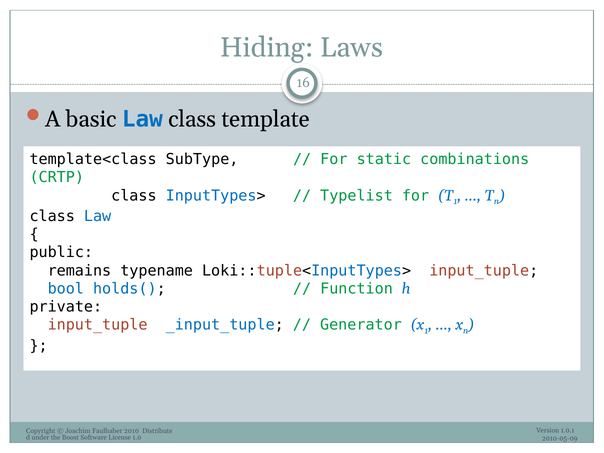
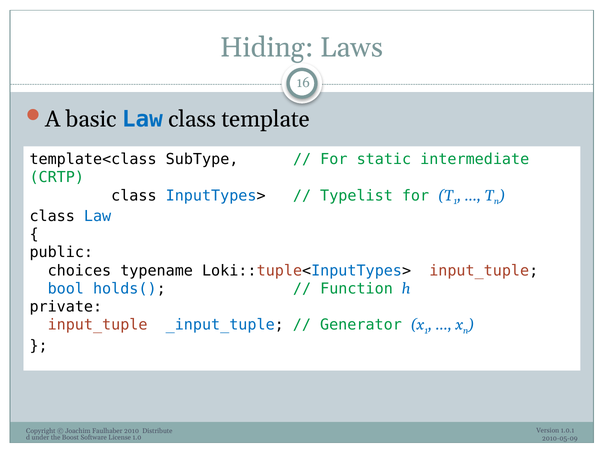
combinations: combinations -> intermediate (475, 159)
remains: remains -> choices (79, 271)
